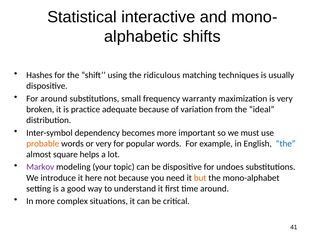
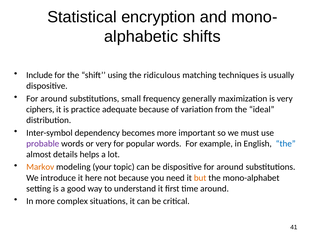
interactive: interactive -> encryption (158, 17)
Hashes: Hashes -> Include (39, 75)
warranty: warranty -> generally (199, 99)
broken: broken -> ciphers (40, 110)
probable colour: orange -> purple (43, 144)
square: square -> details (65, 155)
Markov colour: purple -> orange (40, 168)
dispositive for undoes: undoes -> around (230, 168)
